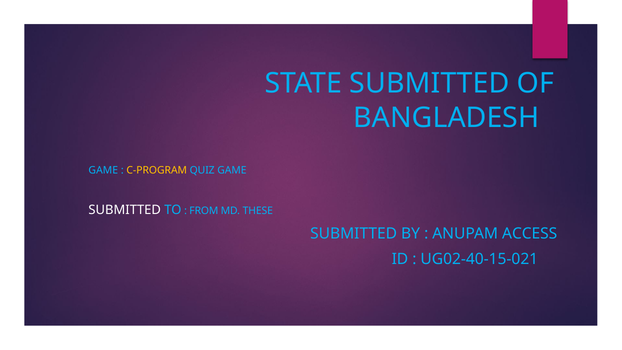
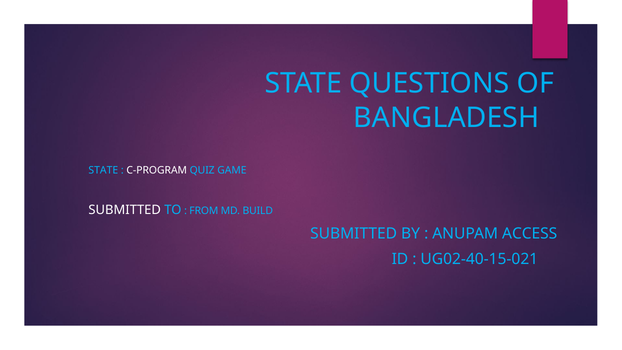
STATE SUBMITTED: SUBMITTED -> QUESTIONS (429, 83)
GAME: GAME -> STATE (103, 170)
C-PROGRAM colour: yellow -> white (157, 170)
THESE: THESE -> BUILD (258, 211)
